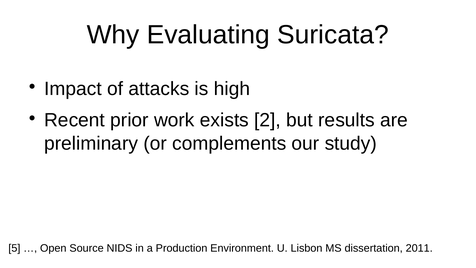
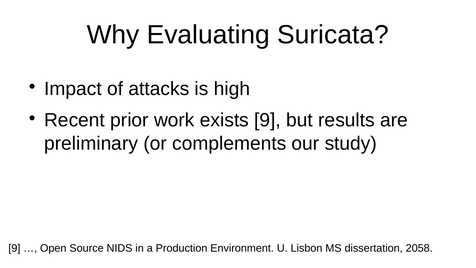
exists 2: 2 -> 9 (268, 120)
5: 5 -> 9 (14, 248)
2011: 2011 -> 2058 (419, 248)
